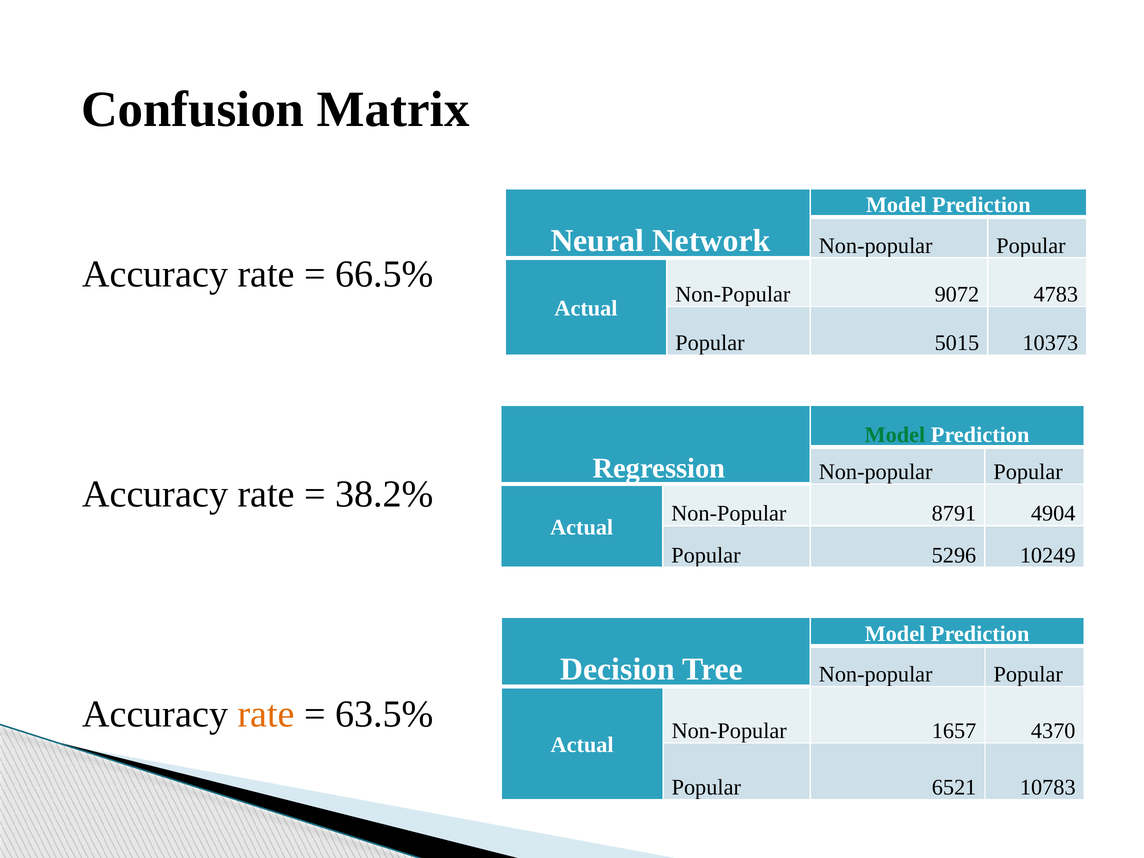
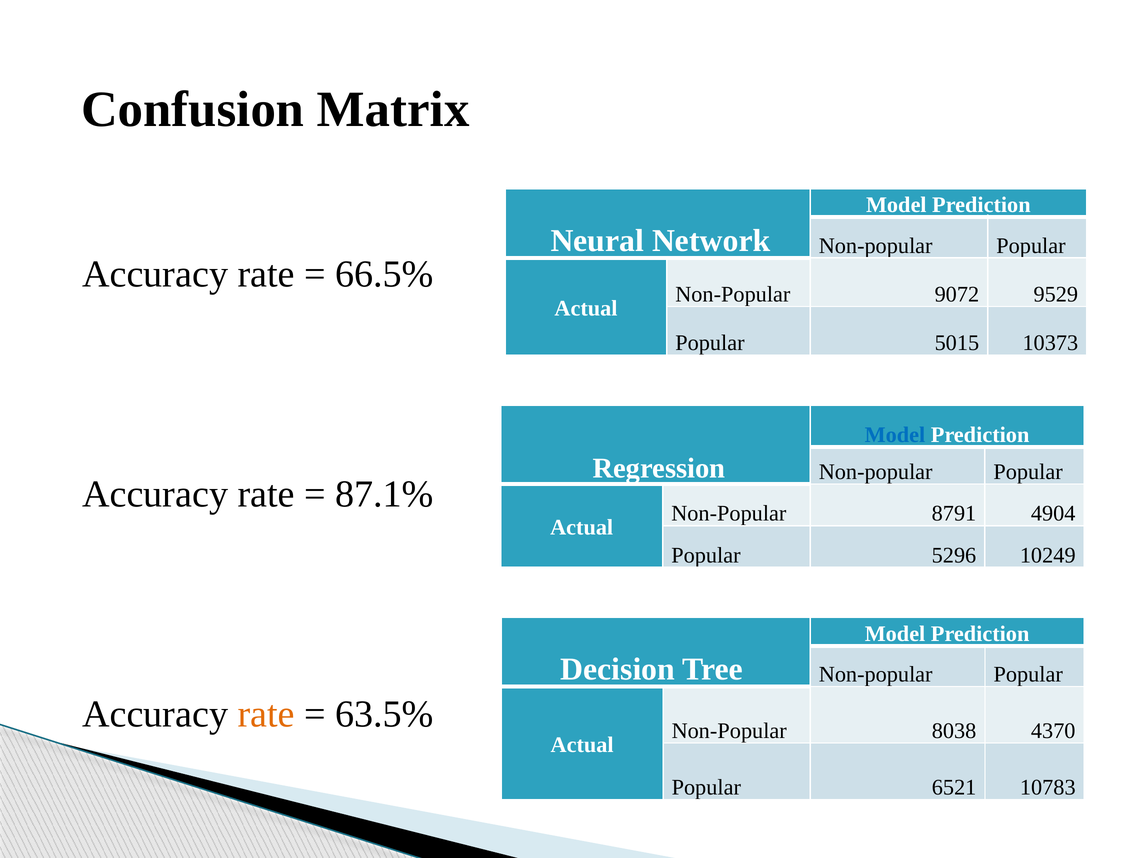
4783: 4783 -> 9529 (1056, 294)
Model colour: green -> blue (895, 435)
38.2%: 38.2% -> 87.1% (384, 494)
1657: 1657 -> 8038 (954, 731)
